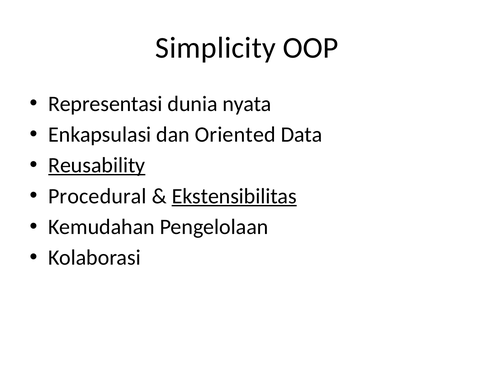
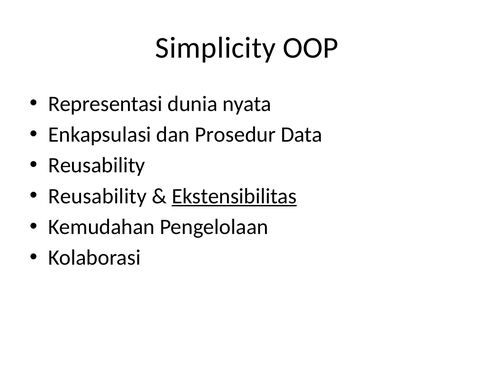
Oriented: Oriented -> Prosedur (235, 134)
Reusability underline: present -> none (97, 165)
Procedural: Procedural -> Reusability (97, 196)
